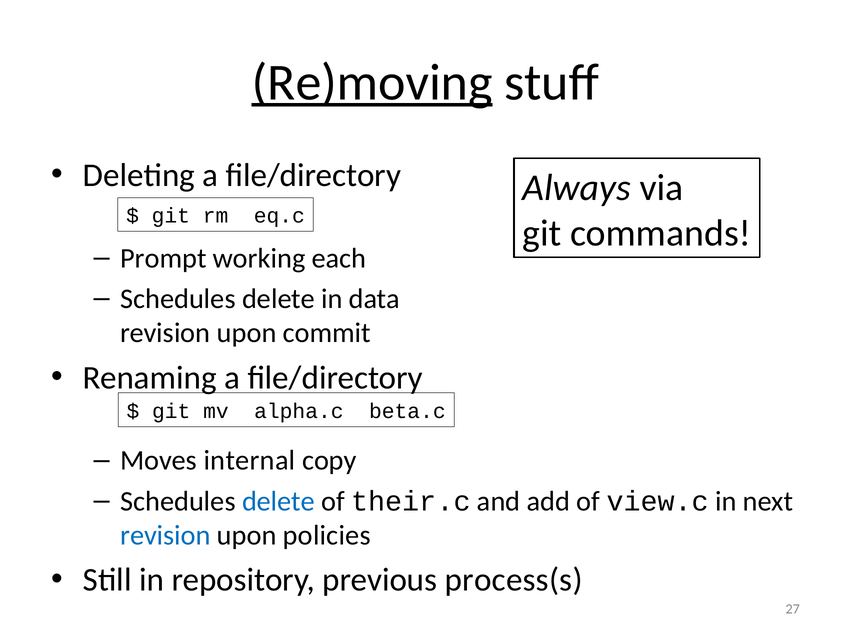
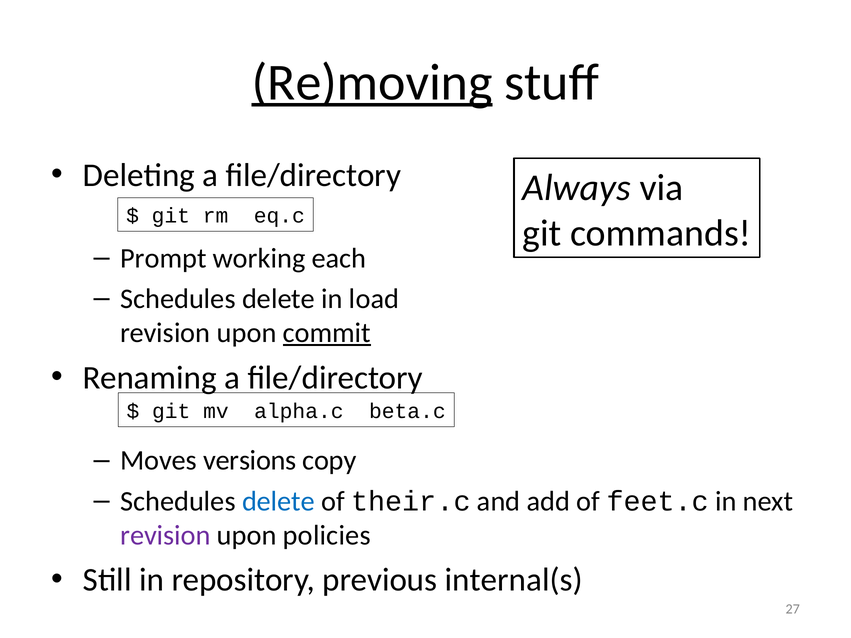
data: data -> load (374, 299)
commit underline: none -> present (327, 333)
internal: internal -> versions (250, 461)
view.c: view.c -> feet.c (658, 501)
revision colour: blue -> purple (165, 535)
process(s: process(s -> internal(s (514, 580)
